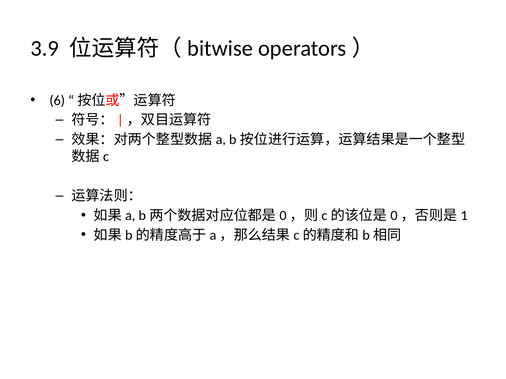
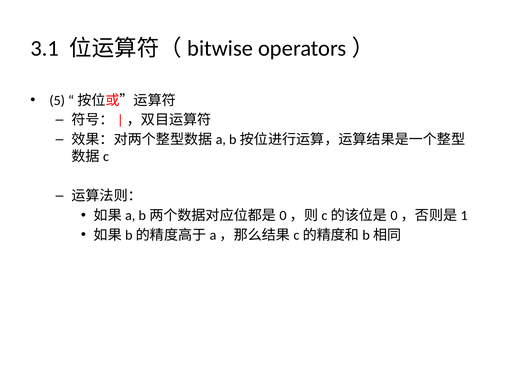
3.9: 3.9 -> 3.1 (45, 48)
6: 6 -> 5 (57, 101)
